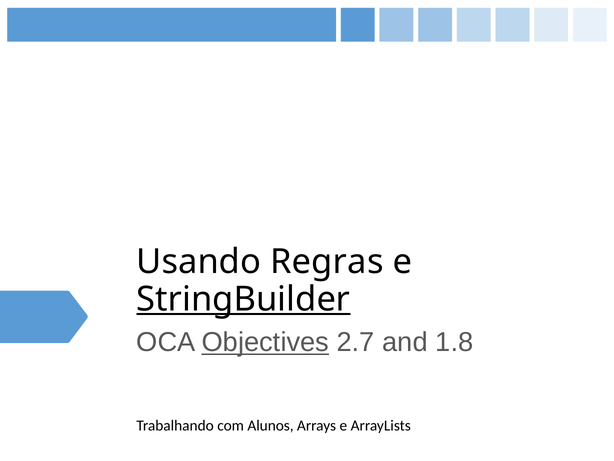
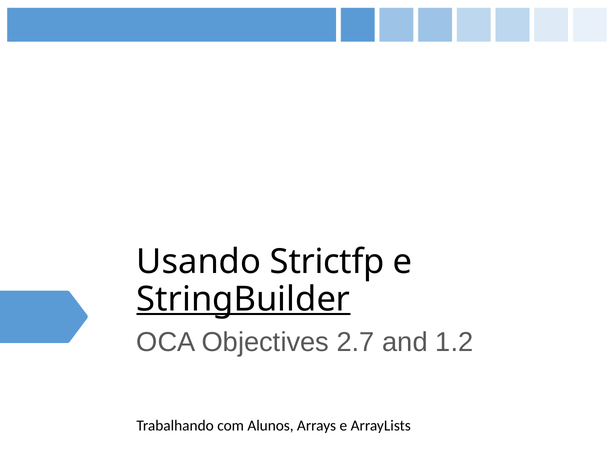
Regras: Regras -> Strictfp (327, 262)
Objectives underline: present -> none (265, 342)
1.8: 1.8 -> 1.2 (454, 342)
